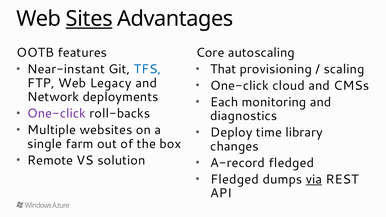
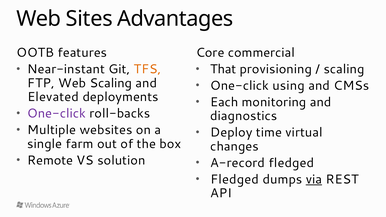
Sites underline: present -> none (89, 19)
autoscaling: autoscaling -> commercial (261, 53)
TFS colour: blue -> orange (147, 69)
Web Legacy: Legacy -> Scaling (111, 83)
cloud: cloud -> using (289, 86)
Network: Network -> Elevated (53, 97)
library: library -> virtual (304, 133)
